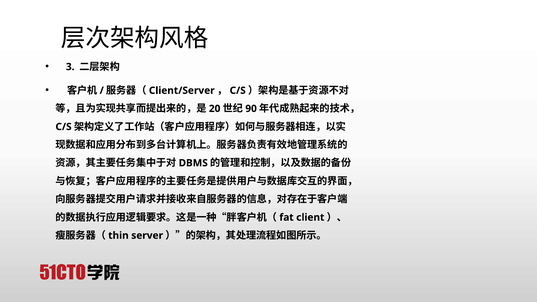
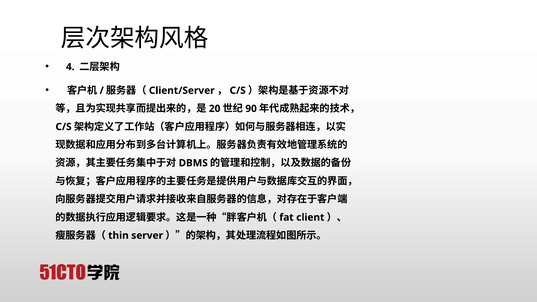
3: 3 -> 4 (70, 67)
